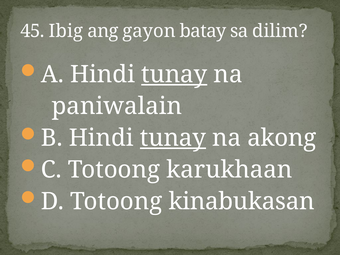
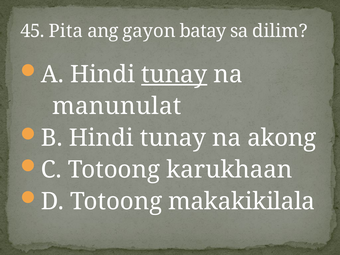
Ibig: Ibig -> Pita (66, 31)
paniwalain: paniwalain -> manunulat (117, 106)
tunay underline: present -> none (173, 138)
kinabukasan: kinabukasan -> makakikilala (242, 201)
